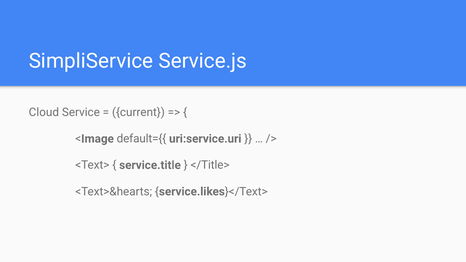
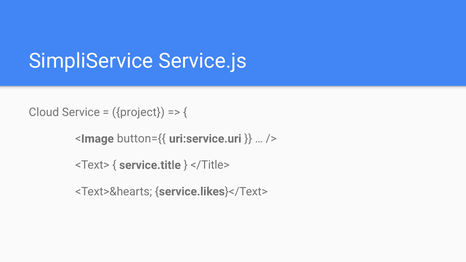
current: current -> project (138, 112)
default={{: default={{ -> button={{ (141, 139)
